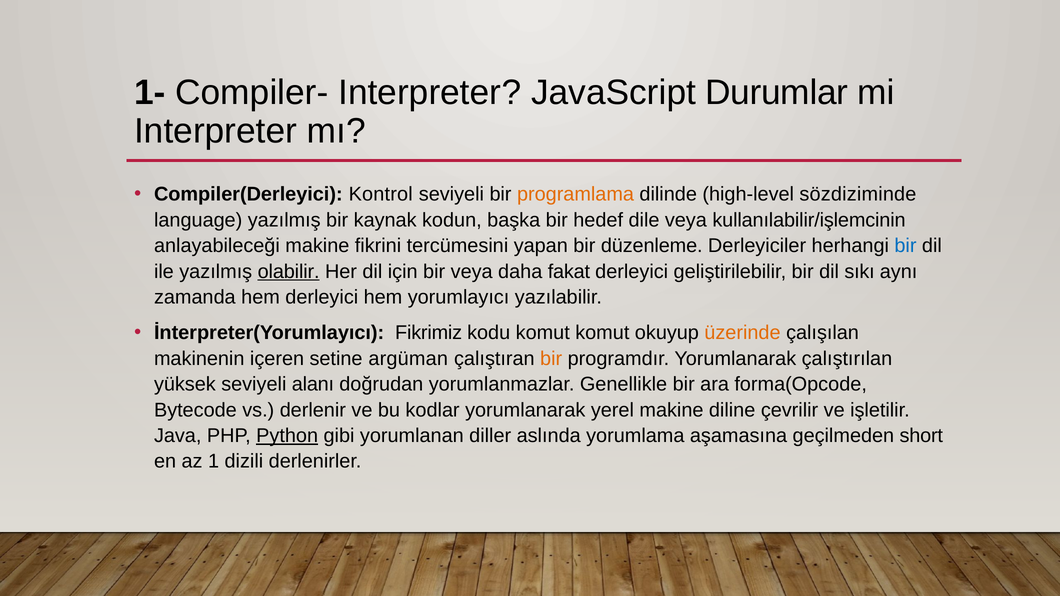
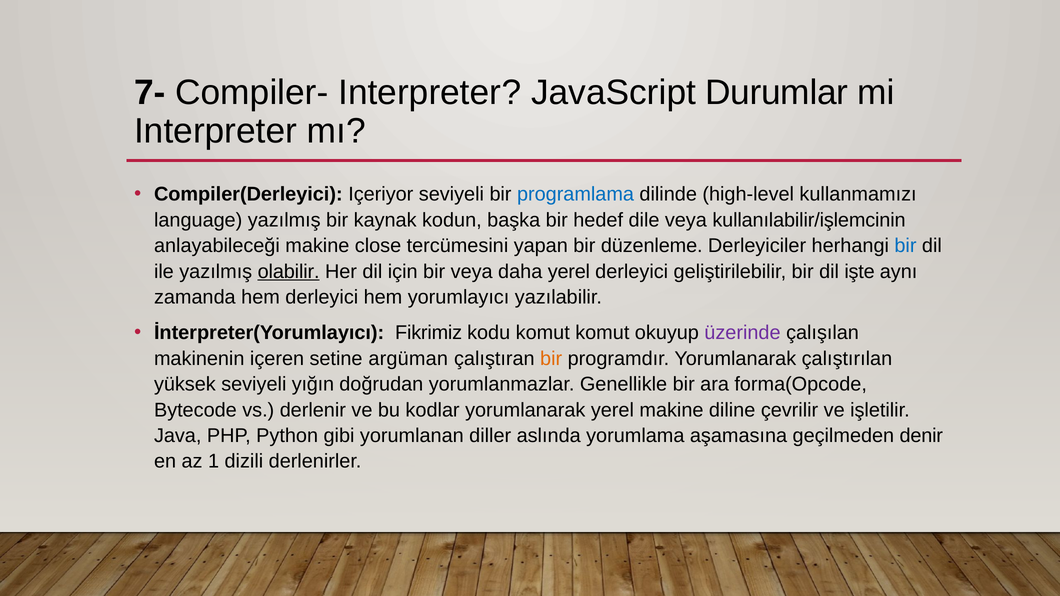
1-: 1- -> 7- (150, 93)
Kontrol: Kontrol -> Içeriyor (381, 194)
programlama colour: orange -> blue (576, 194)
sözdiziminde: sözdiziminde -> kullanmamızı (858, 194)
fikrini: fikrini -> close (378, 246)
daha fakat: fakat -> yerel (569, 272)
sıkı: sıkı -> işte (860, 272)
üzerinde colour: orange -> purple (742, 333)
alanı: alanı -> yığın (313, 384)
Python underline: present -> none (287, 436)
short: short -> denir (921, 436)
